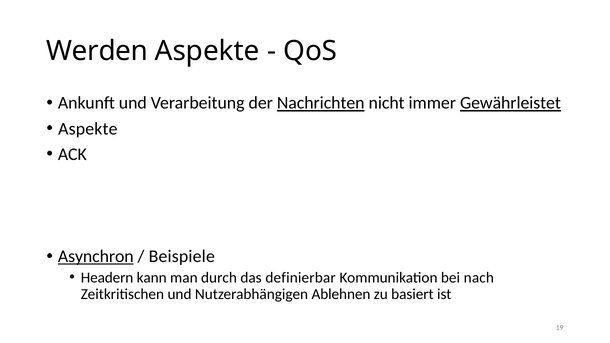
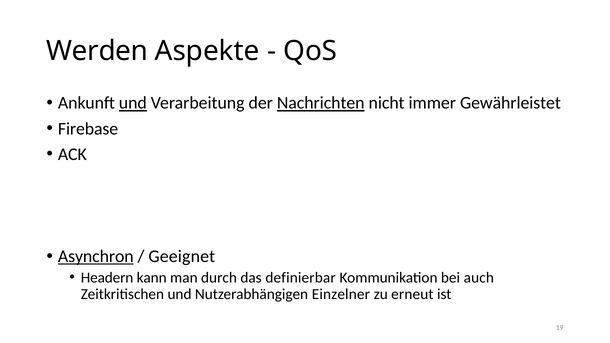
und underline: none -> present (133, 103)
Gewährleistet underline: present -> none (510, 103)
Aspekte: Aspekte -> Firebase (88, 129)
Beispiele: Beispiele -> Geeignet (182, 257)
nach: nach -> auch (479, 278)
Ablehnen: Ablehnen -> Einzelner (341, 294)
basiert: basiert -> erneut (412, 294)
